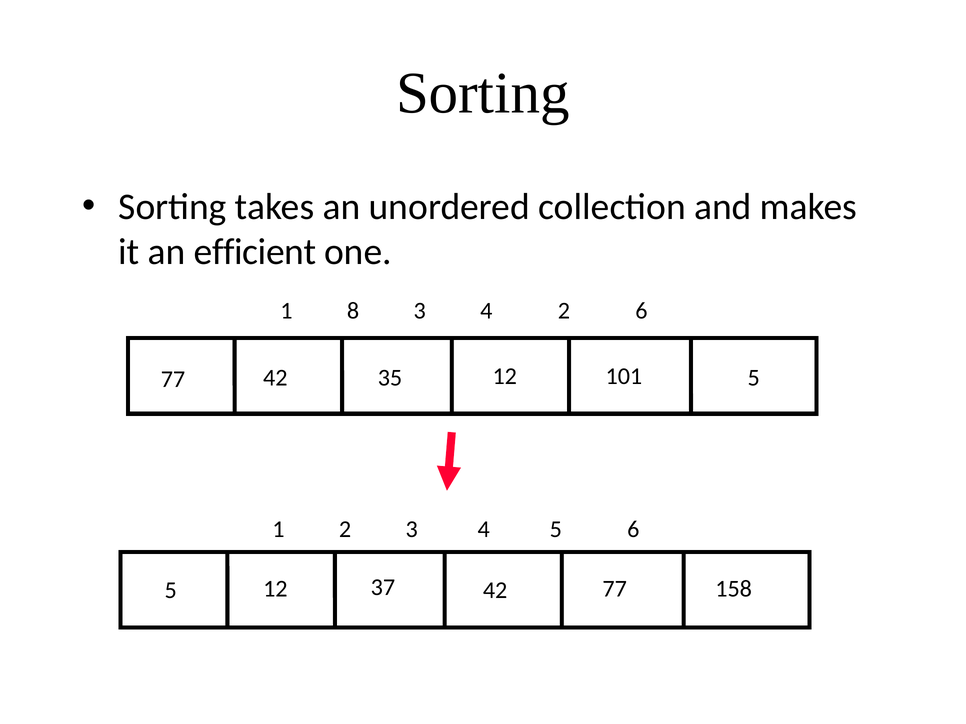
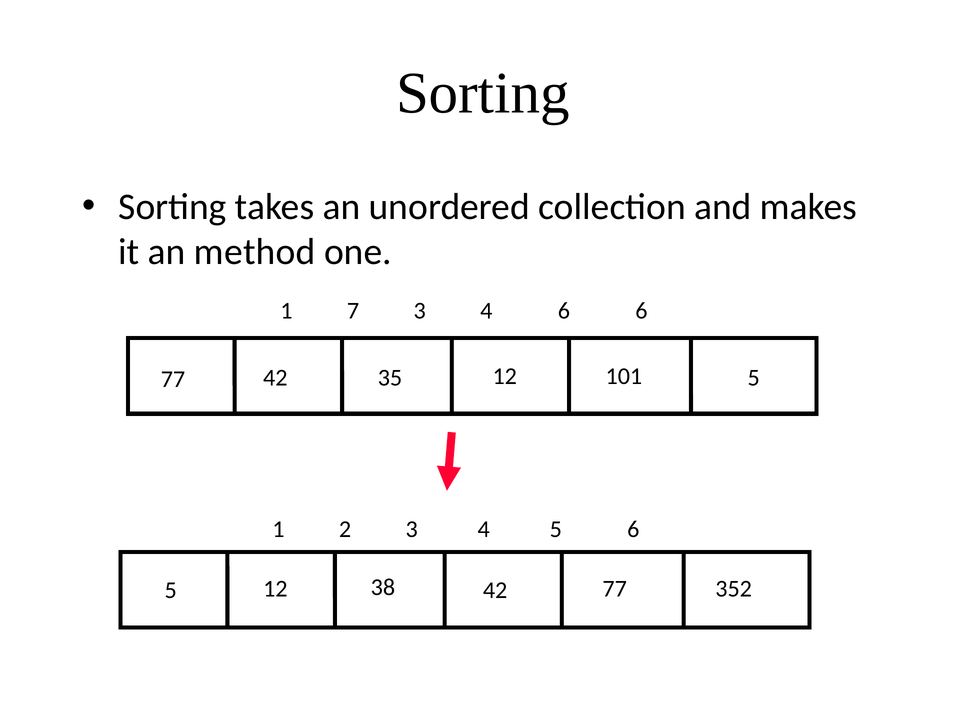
efficient: efficient -> method (255, 252)
8: 8 -> 7 (353, 311)
4 2: 2 -> 6 (564, 311)
37: 37 -> 38 (383, 588)
158: 158 -> 352 (734, 589)
